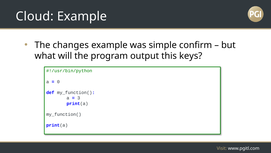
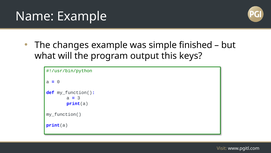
Cloud: Cloud -> Name (35, 16)
confirm: confirm -> finished (196, 45)
